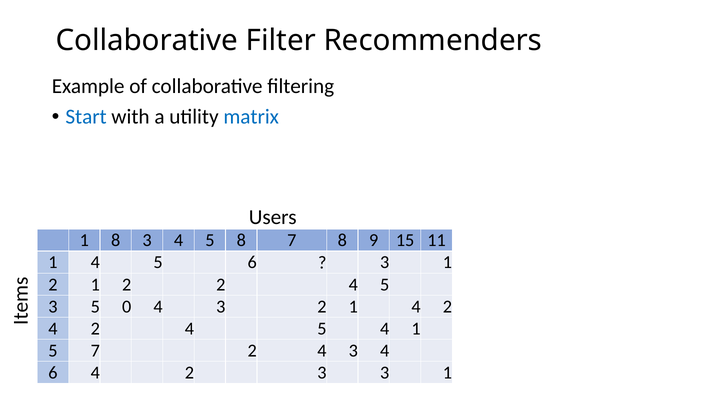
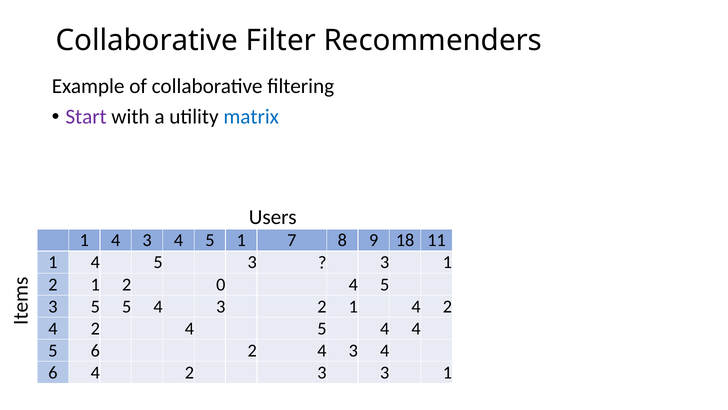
Start colour: blue -> purple (86, 117)
8: 8 -> 4 (116, 240)
5 8: 8 -> 1 (241, 240)
15: 15 -> 18 (405, 240)
1 4 5 6: 6 -> 3 (252, 262)
2 2: 2 -> 0 (221, 284)
5 0: 0 -> 5 (127, 306)
4 1: 1 -> 4 (416, 328)
5 7: 7 -> 6 (95, 350)
